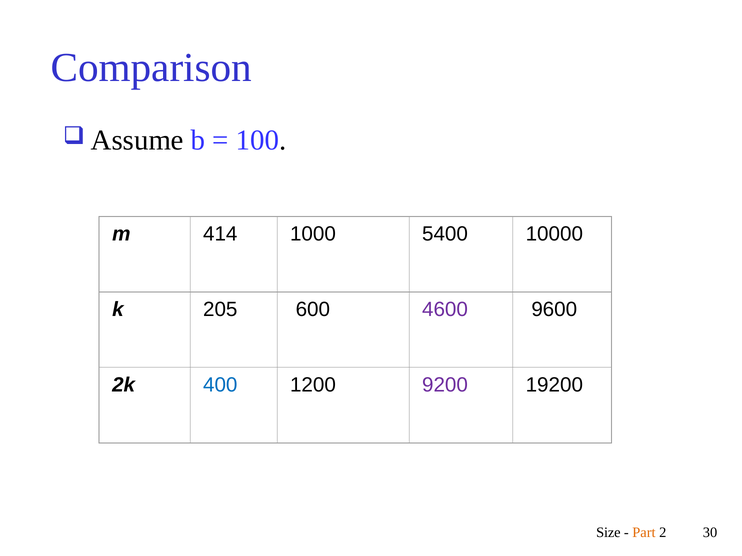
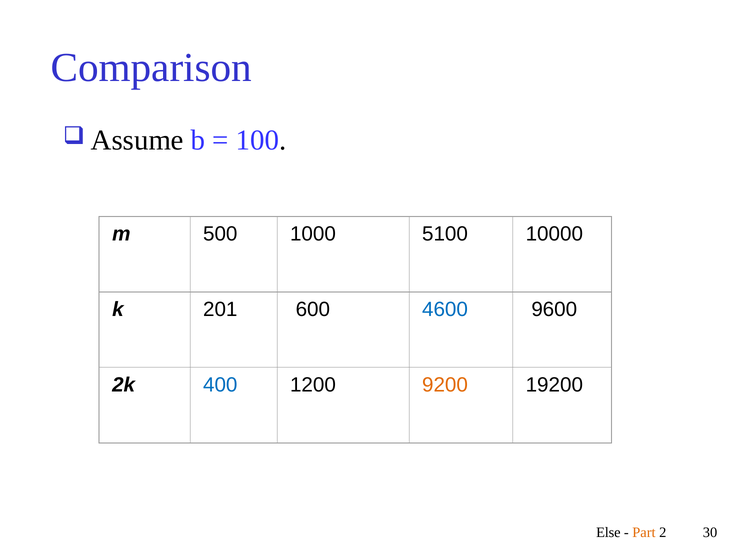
414: 414 -> 500 (220, 234)
5400: 5400 -> 5100 (445, 234)
205: 205 -> 201 (220, 310)
4600 colour: purple -> blue (445, 310)
9200 colour: purple -> orange (445, 385)
Size: Size -> Else (608, 533)
